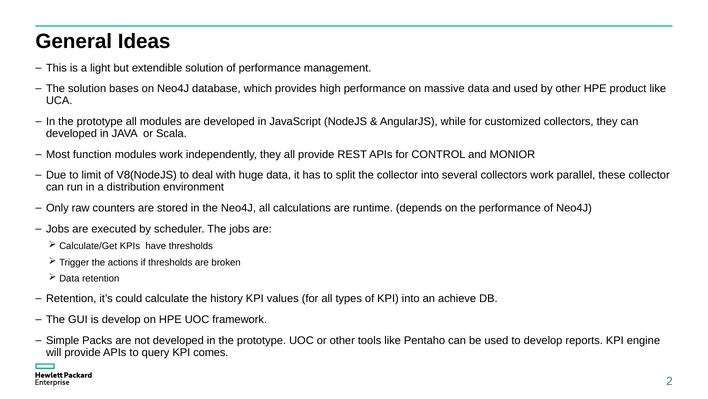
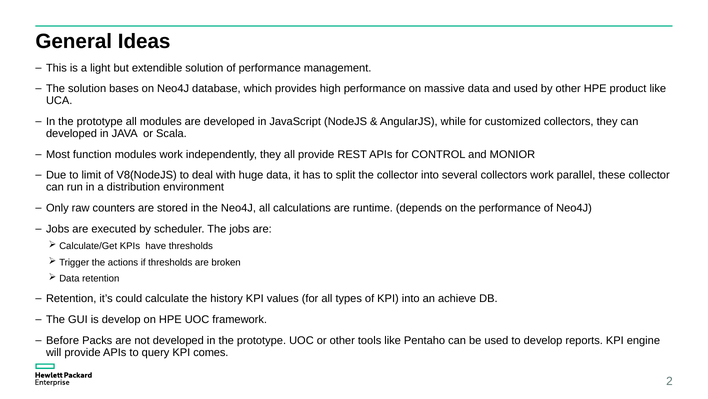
Simple: Simple -> Before (63, 340)
